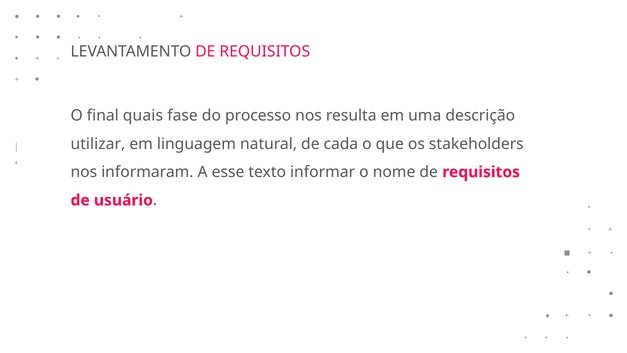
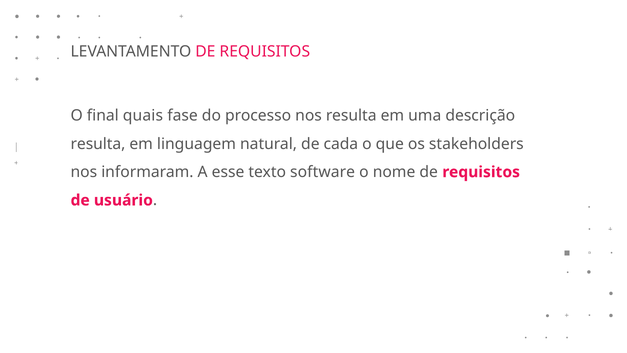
utilizar: utilizar -> resulta (98, 144)
informar: informar -> software (323, 172)
